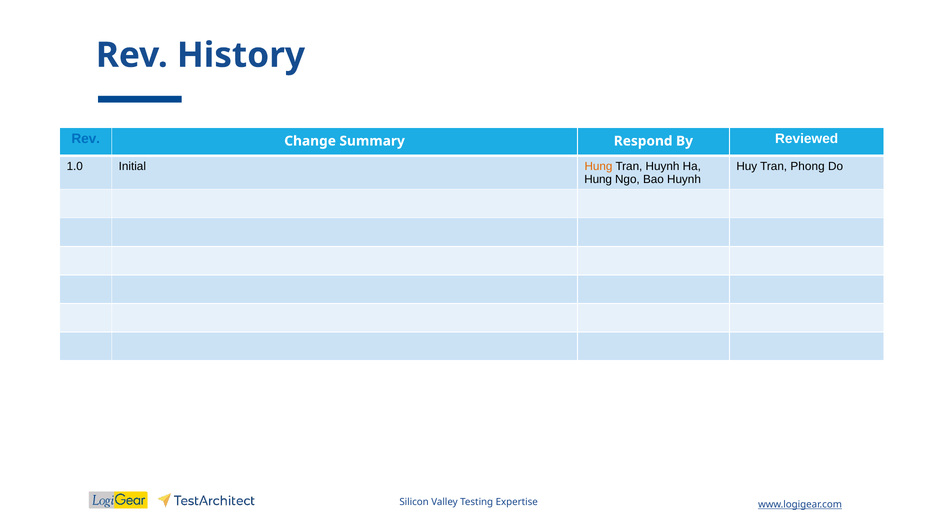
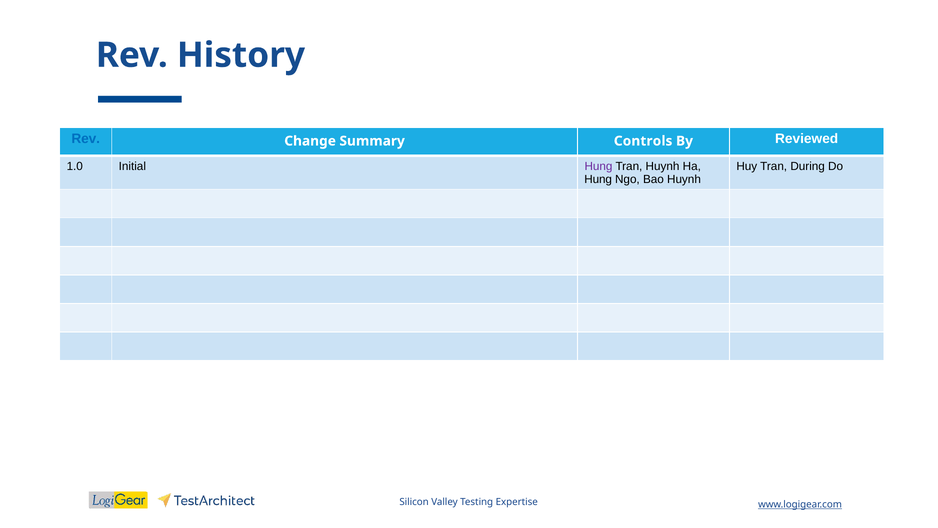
Respond: Respond -> Controls (643, 141)
Hung colour: orange -> purple (598, 166)
Phong: Phong -> During (808, 166)
